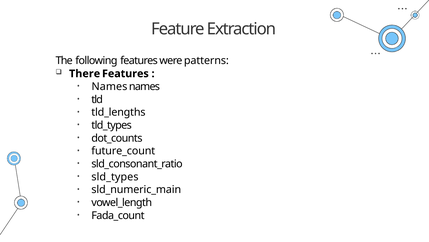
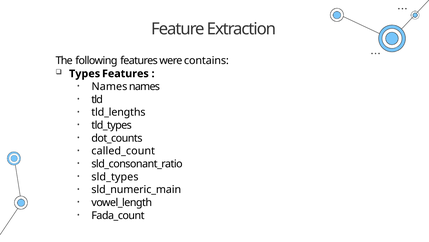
patterns: patterns -> contains (206, 61)
There: There -> Types (85, 74)
future_count: future_count -> called_count (123, 151)
